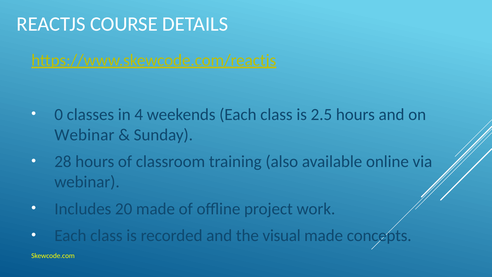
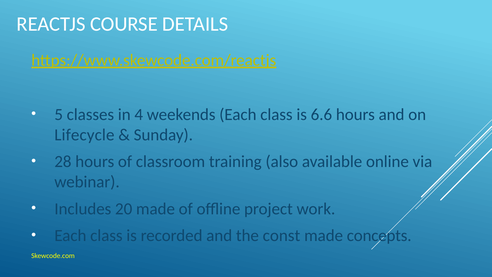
0: 0 -> 5 (59, 114)
2.5: 2.5 -> 6.6 (321, 114)
Webinar: Webinar -> Lifecycle (84, 135)
visual: visual -> const (281, 236)
